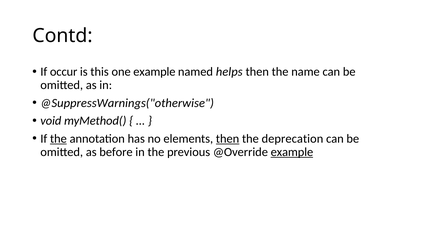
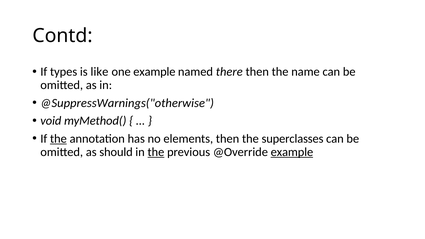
occur: occur -> types (64, 72)
this: this -> like (99, 72)
helps: helps -> there (229, 72)
then underline: present -> none (228, 139)
deprecation: deprecation -> superclasses (293, 139)
before: before -> should (116, 152)
the underline: none -> present (156, 152)
